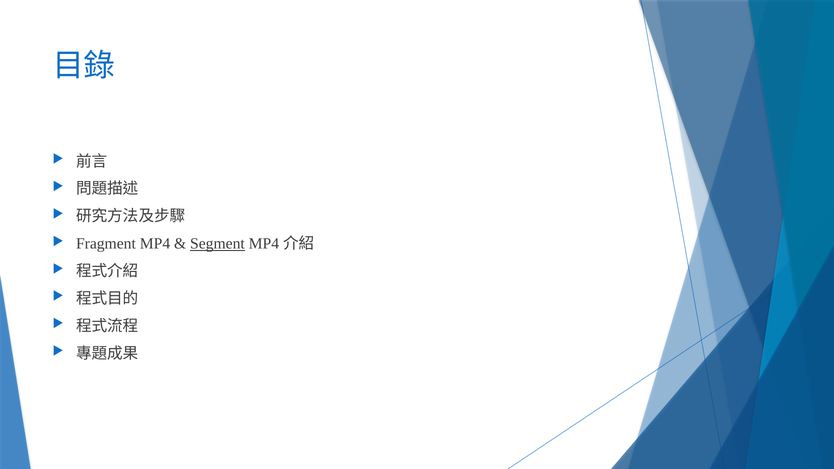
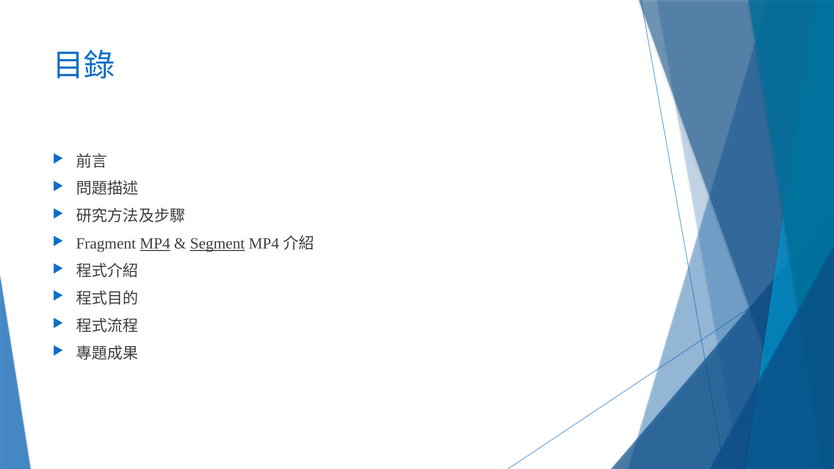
MP4 underline: none -> present (155, 244)
